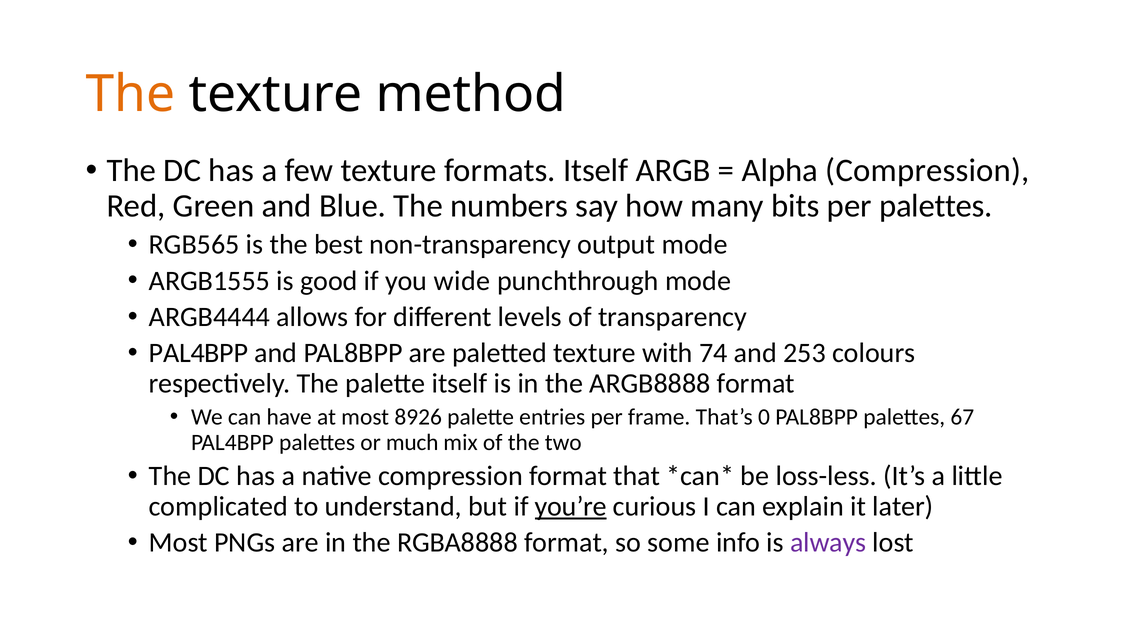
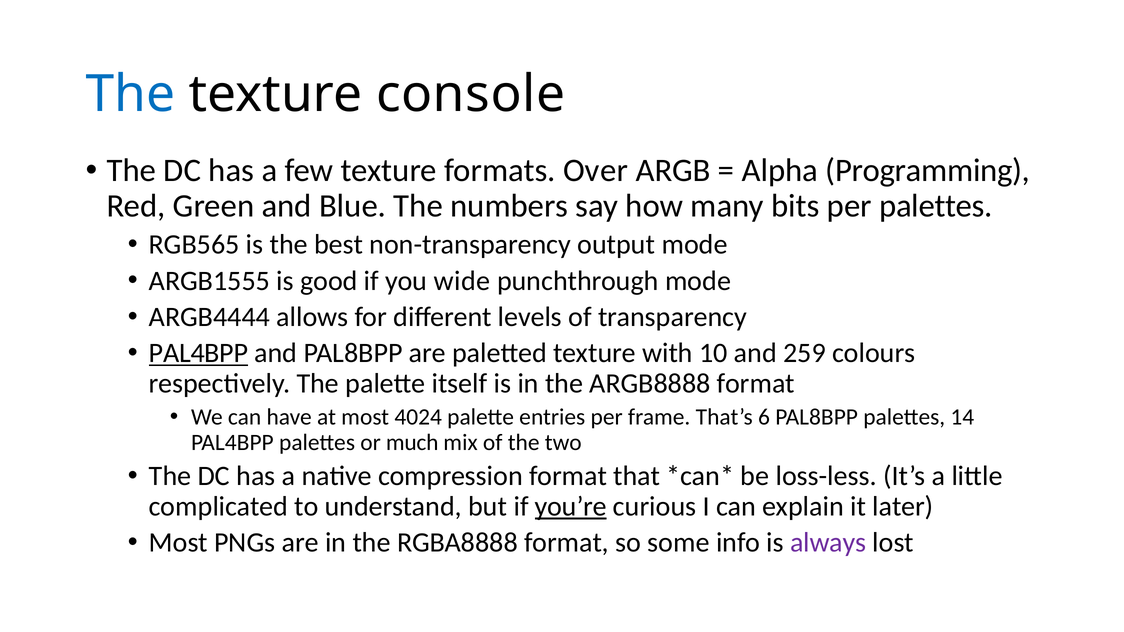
The colour: orange -> blue (130, 94)
method: method -> console (471, 94)
formats Itself: Itself -> Over (596, 171)
Alpha Compression: Compression -> Programming (928, 171)
PAL4BPP underline: none -> present (199, 353)
74: 74 -> 10 (713, 353)
253: 253 -> 259 (805, 353)
8926: 8926 -> 4024 (418, 417)
0: 0 -> 6 (764, 417)
67: 67 -> 14 (962, 417)
